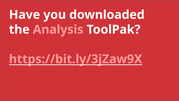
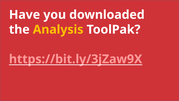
Analysis colour: pink -> yellow (58, 29)
